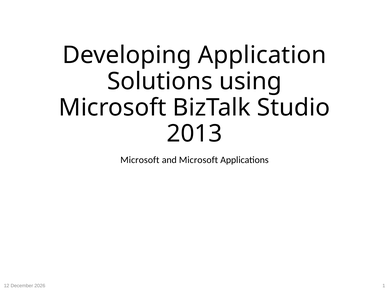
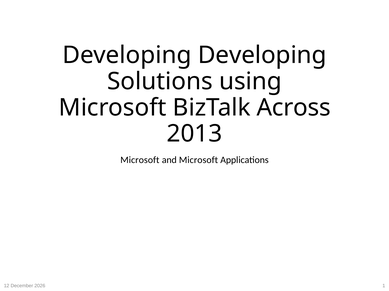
Developing Application: Application -> Developing (262, 55)
Studio: Studio -> Across (294, 108)
